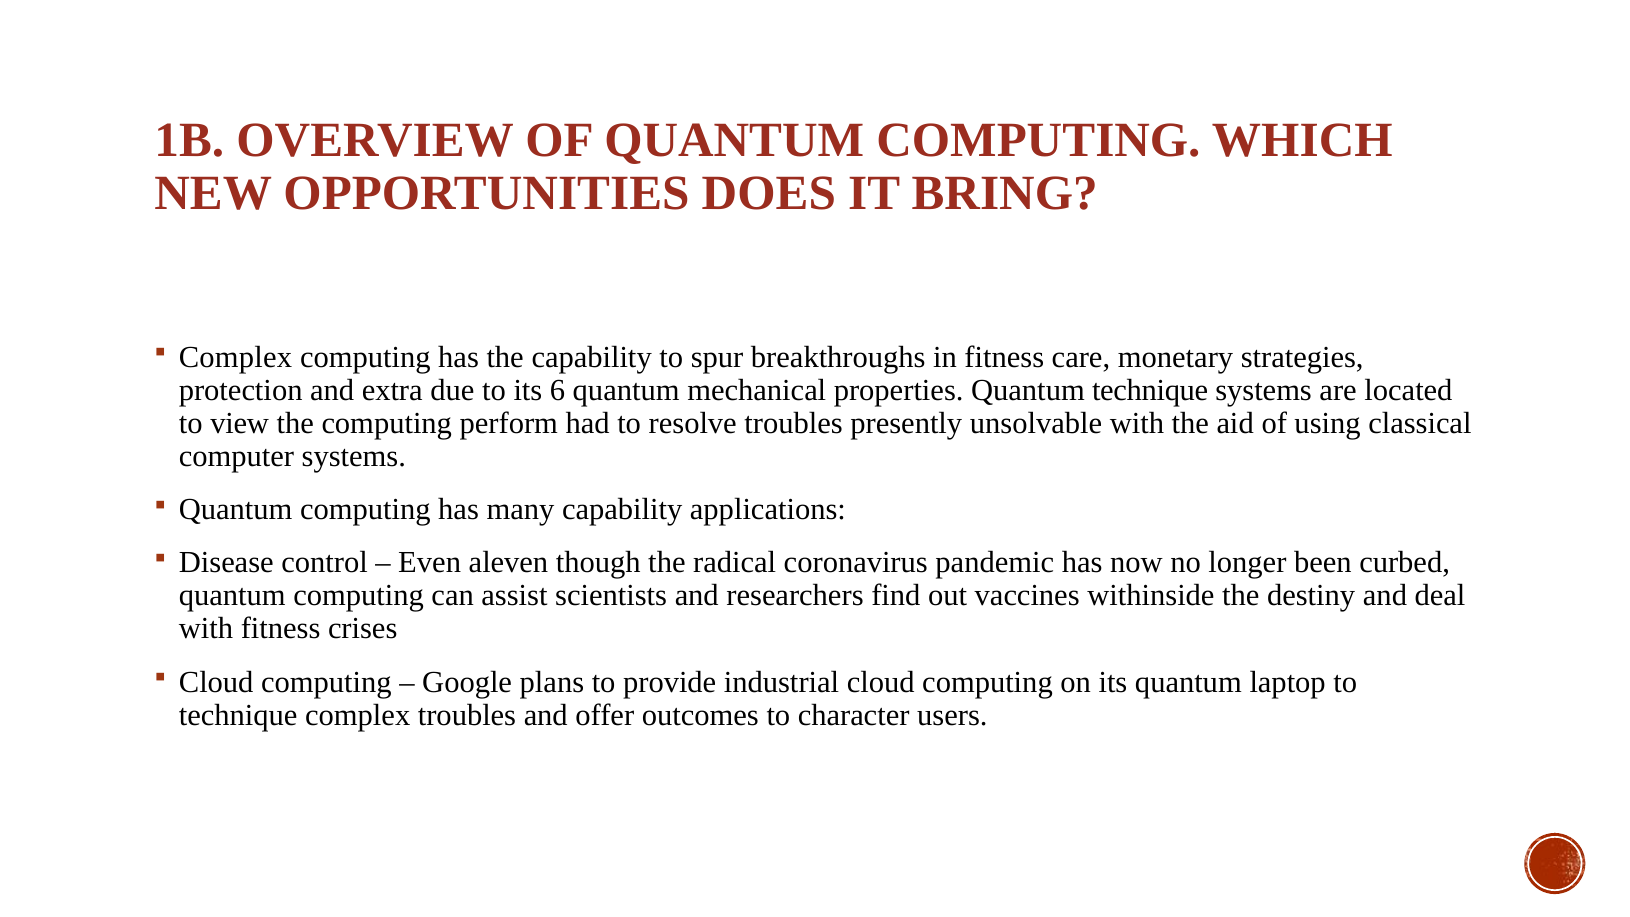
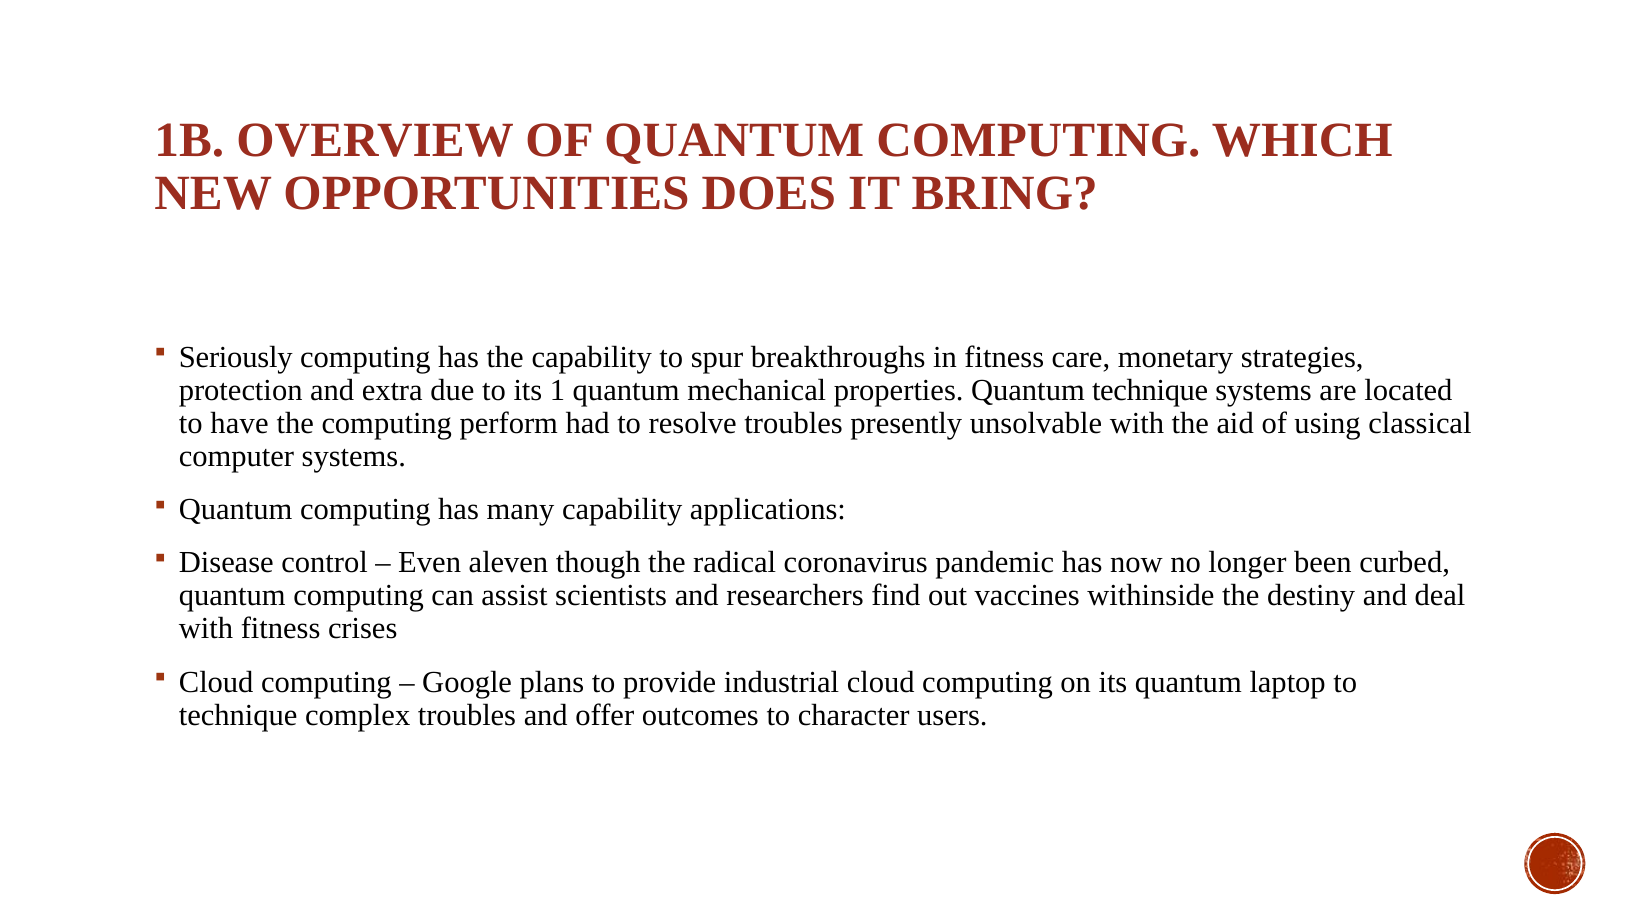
Complex: Complex -> Seriously (236, 357)
6: 6 -> 1 (558, 390)
view: view -> have (239, 423)
